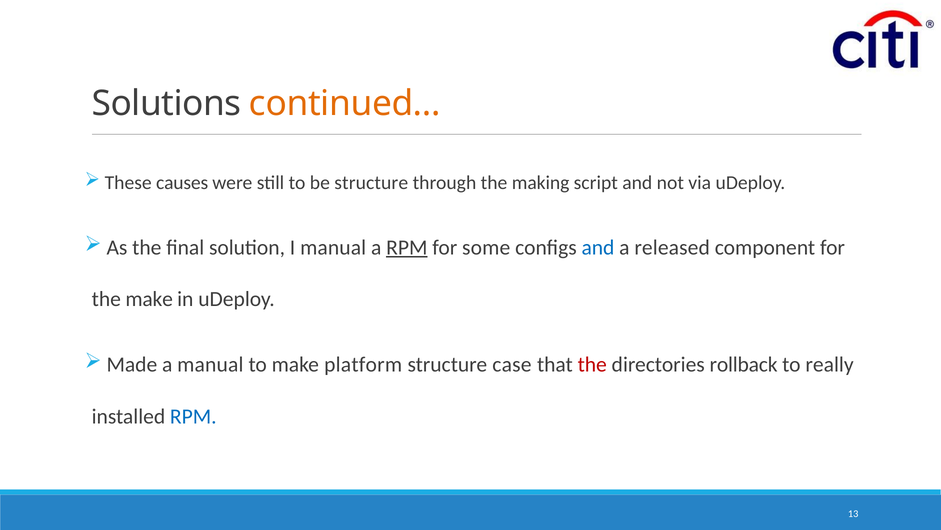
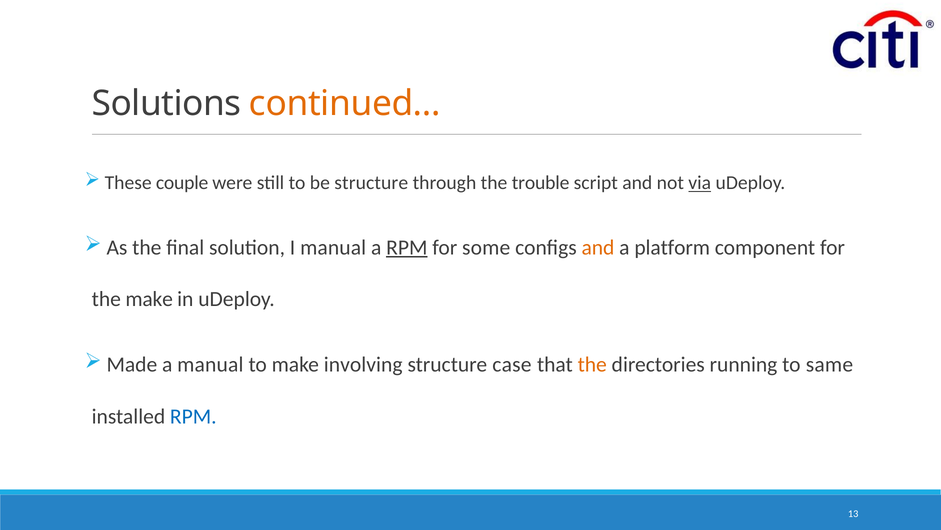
causes: causes -> couple (182, 183)
making: making -> trouble (541, 183)
via underline: none -> present (700, 183)
and colour: blue -> orange (598, 247)
released: released -> platform (672, 247)
platform: platform -> involving (363, 364)
the colour: red -> orange (592, 364)
rollback: rollback -> running (743, 364)
really: really -> same (829, 364)
